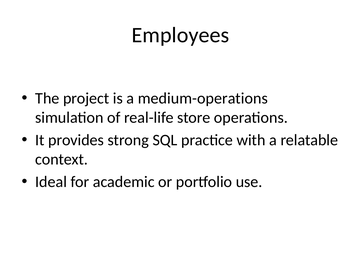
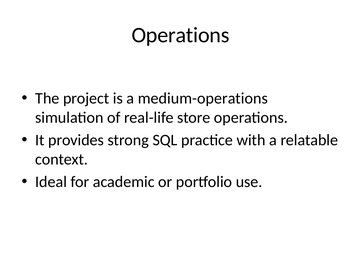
Employees: Employees -> Operations (181, 35)
